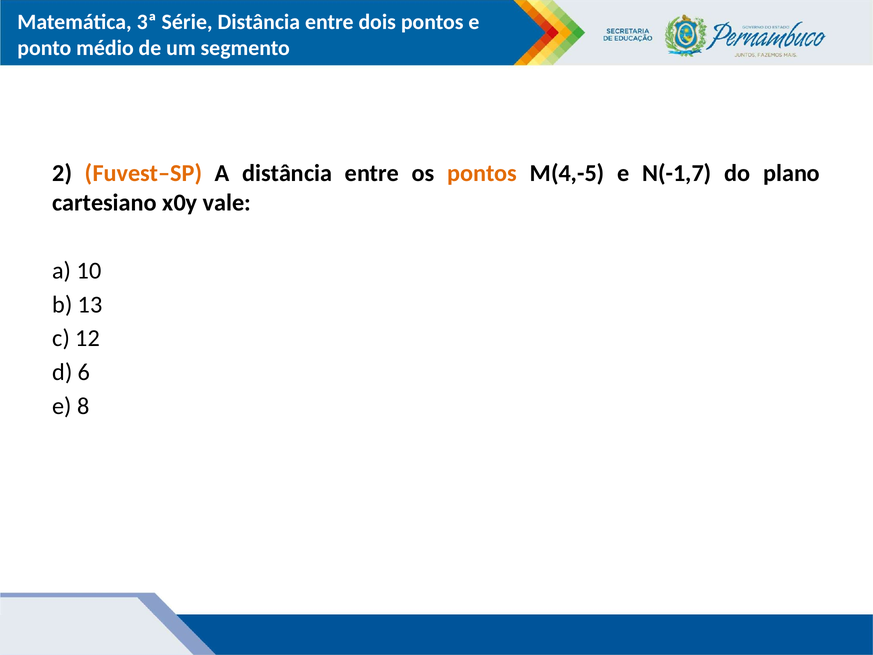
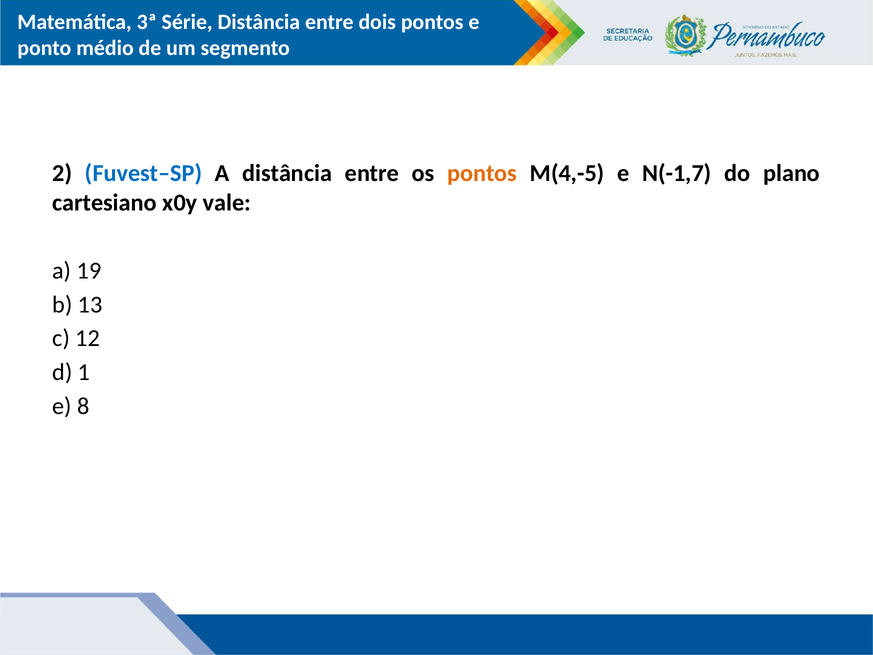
Fuvest–SP colour: orange -> blue (144, 173)
10: 10 -> 19 (89, 270)
6: 6 -> 1 (84, 372)
